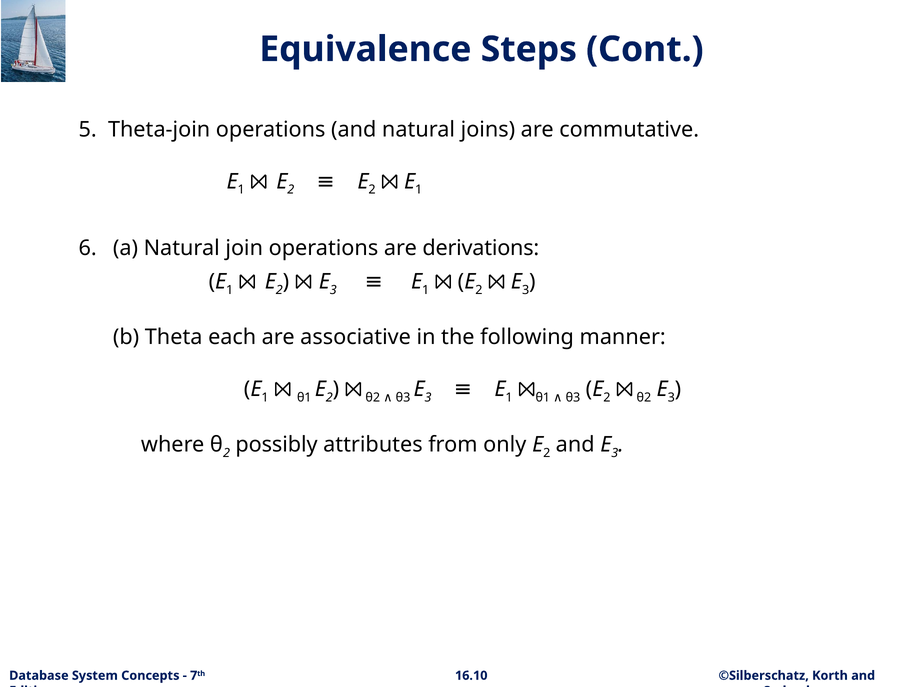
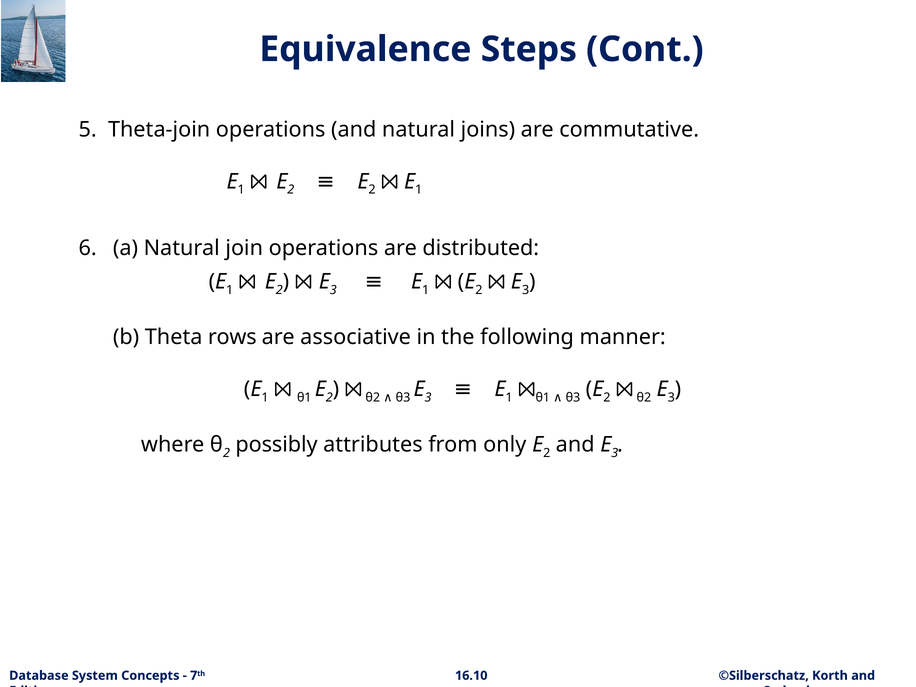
derivations: derivations -> distributed (481, 248)
each: each -> rows (232, 337)
